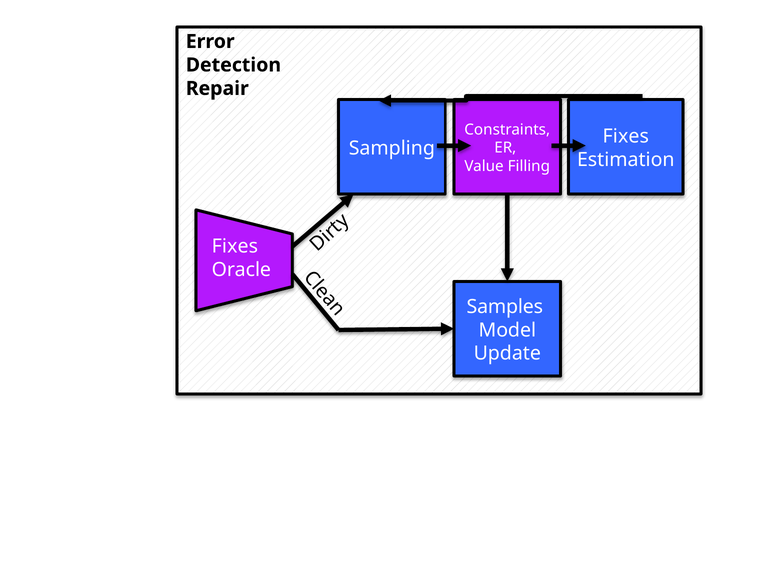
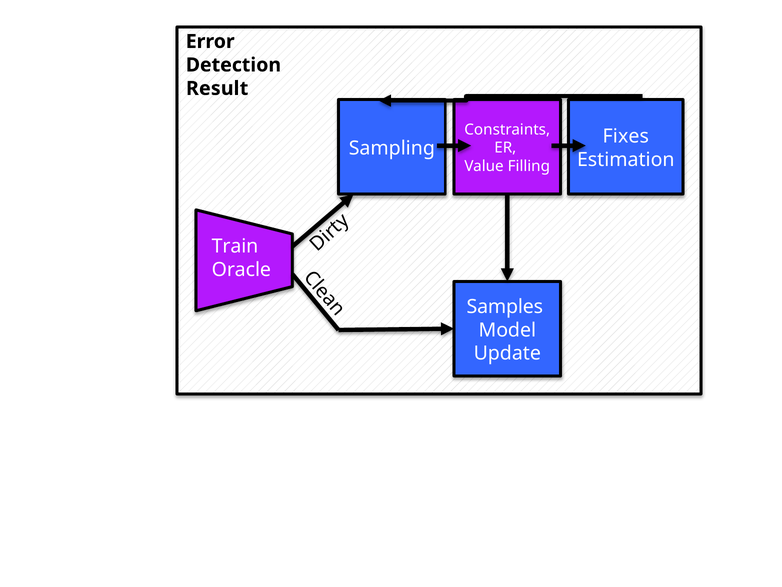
Repair: Repair -> Result (217, 88)
Fixes: Fixes -> Train (235, 246)
